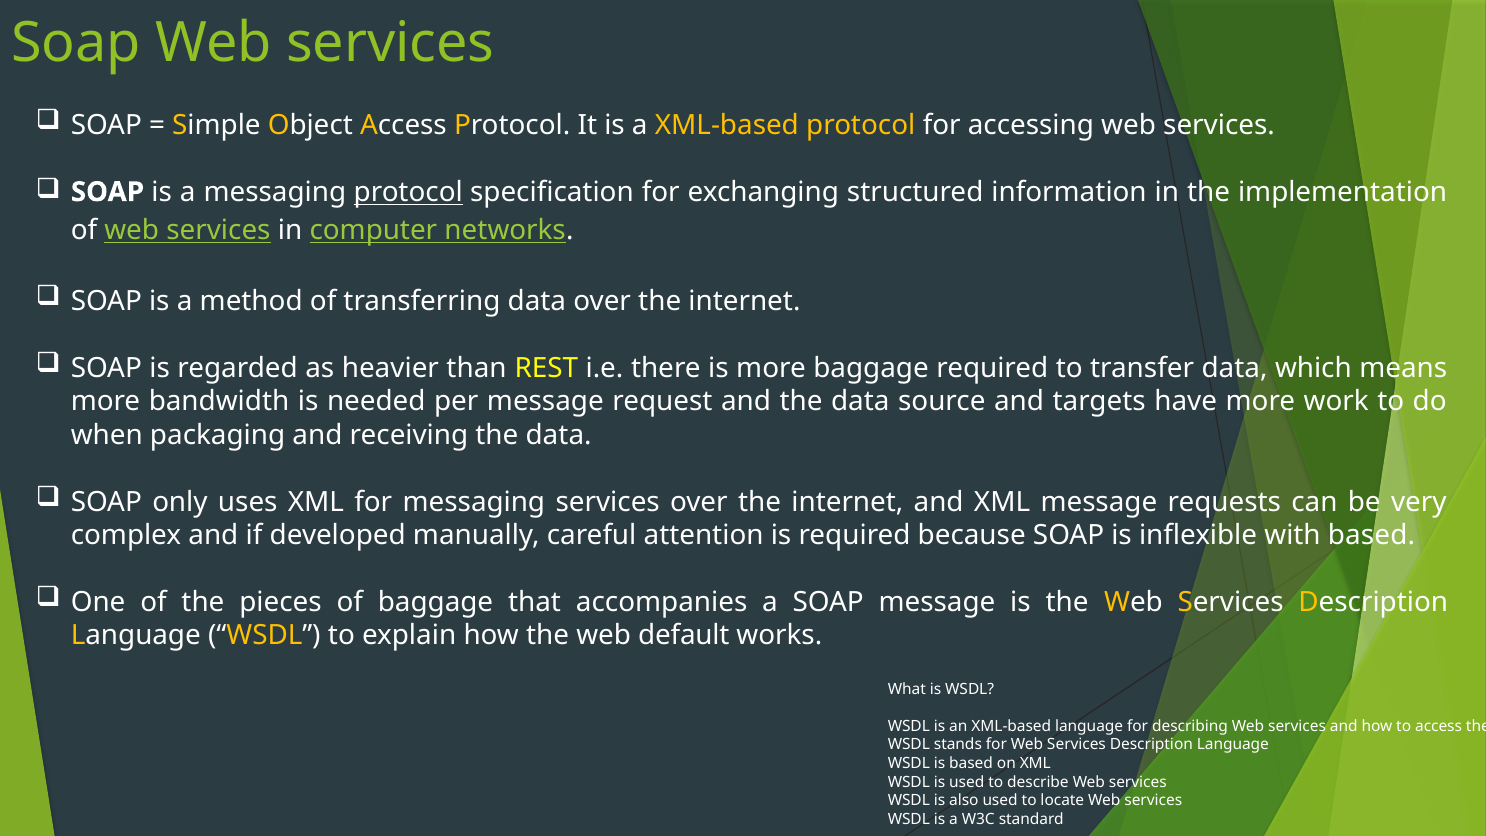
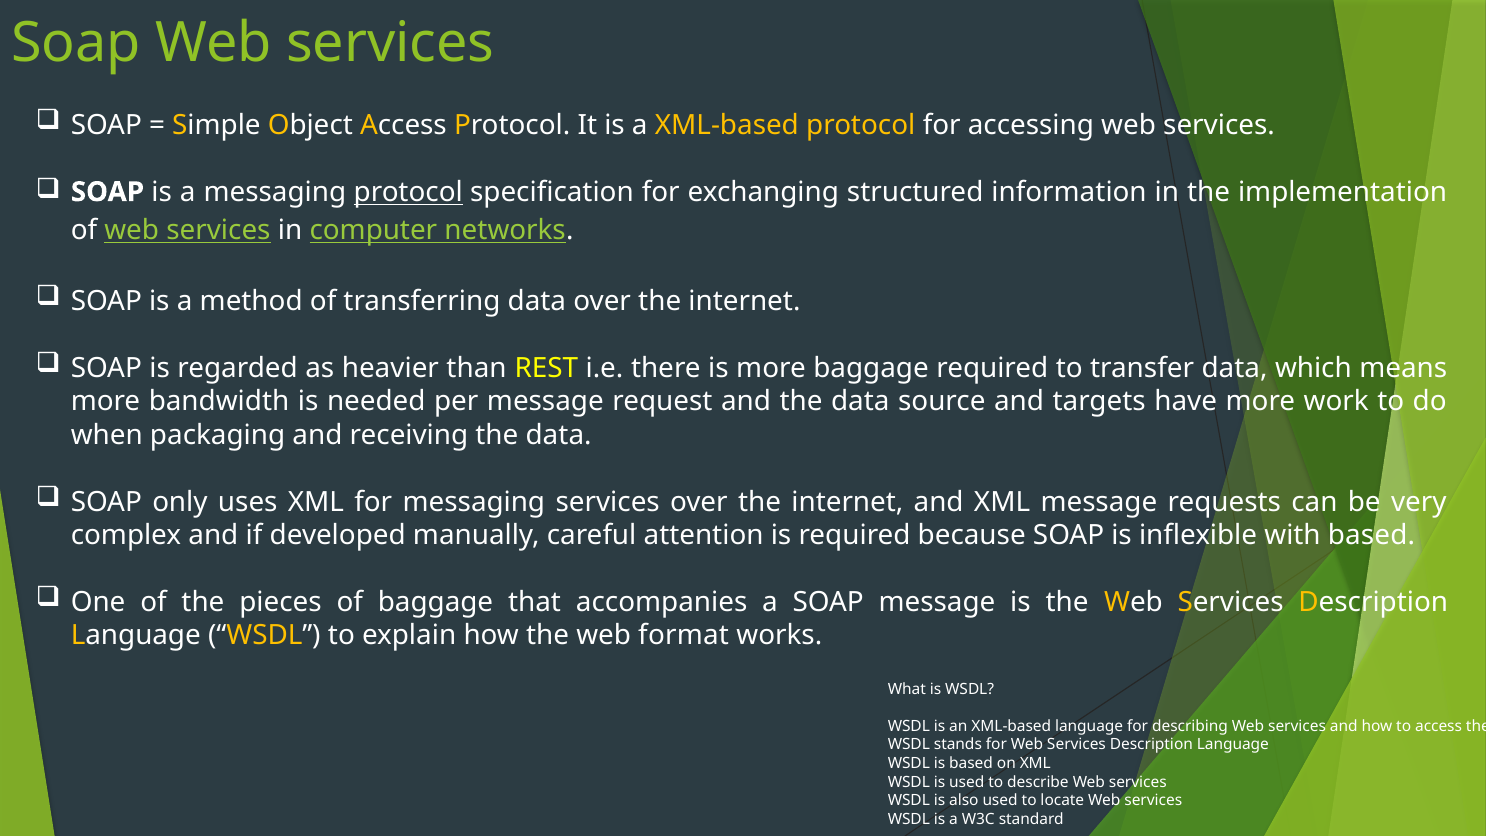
default: default -> format (684, 636)
